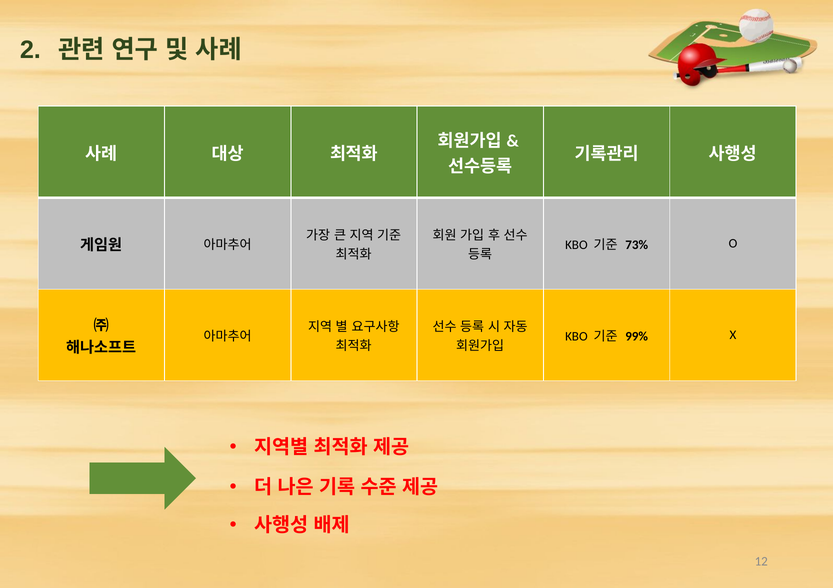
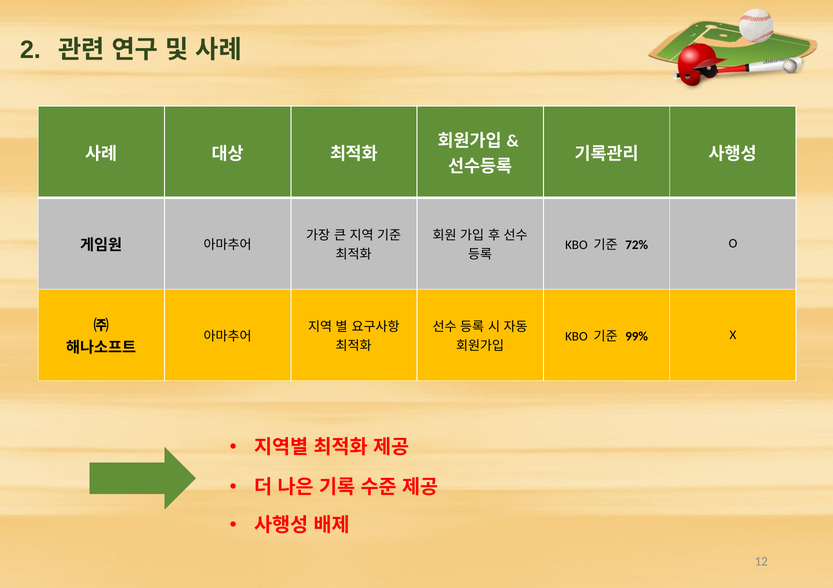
73%: 73% -> 72% (637, 245)
